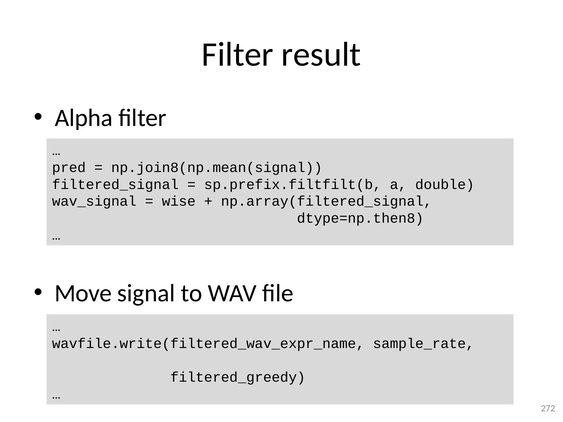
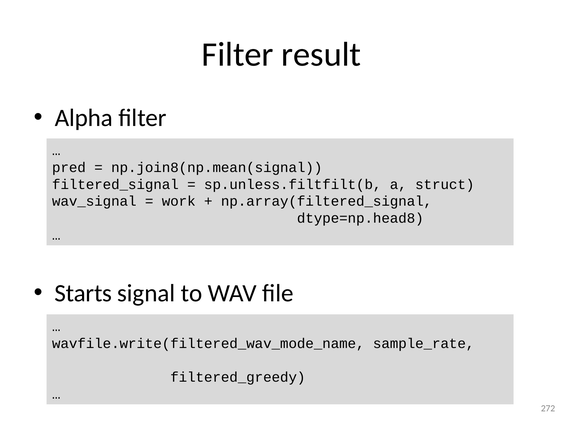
sp.prefix.filtfilt(b: sp.prefix.filtfilt(b -> sp.unless.filtfilt(b (293, 185)
double: double -> struct (445, 185)
wise: wise -> work (179, 201)
dtype=np.then8: dtype=np.then8 -> dtype=np.head8 (360, 218)
Move: Move -> Starts (83, 293)
wavfile.write(filtered_wav_expr_name: wavfile.write(filtered_wav_expr_name -> wavfile.write(filtered_wav_mode_name (208, 344)
